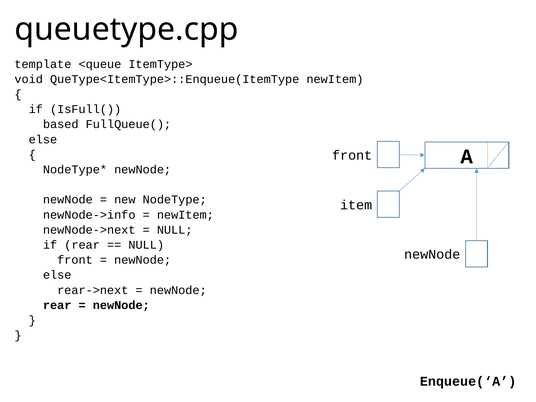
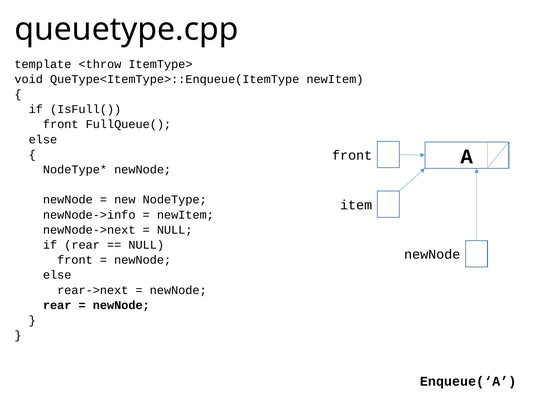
<queue: <queue -> <throw (100, 64)
based: based -> front (61, 124)
